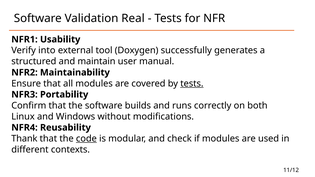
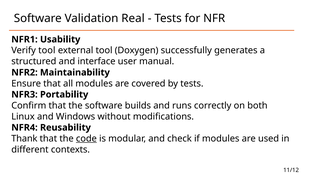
Verify into: into -> tool (47, 50)
maintain: maintain -> interface (96, 62)
tests underline: present -> none (192, 84)
